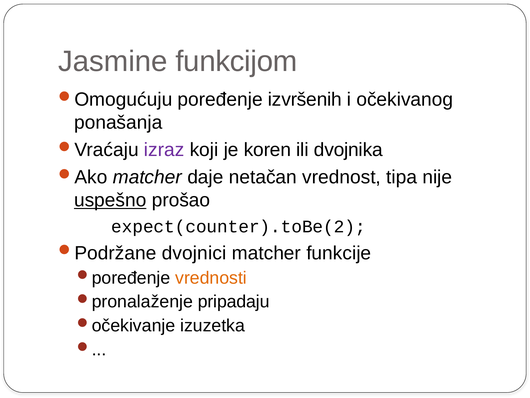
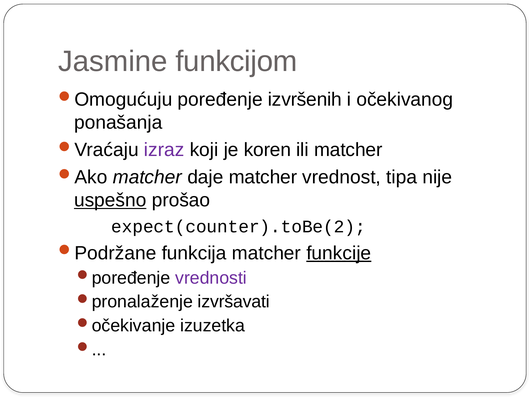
ili dvojnika: dvojnika -> matcher (348, 150)
daje netačan: netačan -> matcher (263, 177)
dvojnici: dvojnici -> funkcija (194, 253)
funkcije underline: none -> present (339, 253)
vrednosti colour: orange -> purple (211, 278)
pripadaju: pripadaju -> izvršavati (234, 301)
